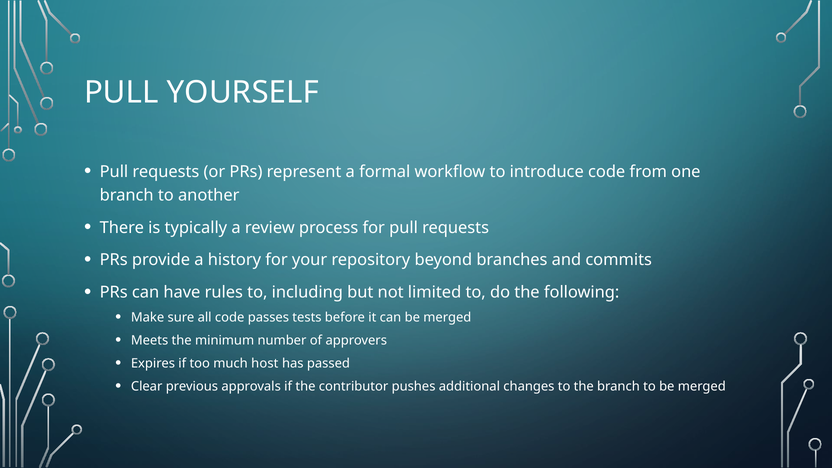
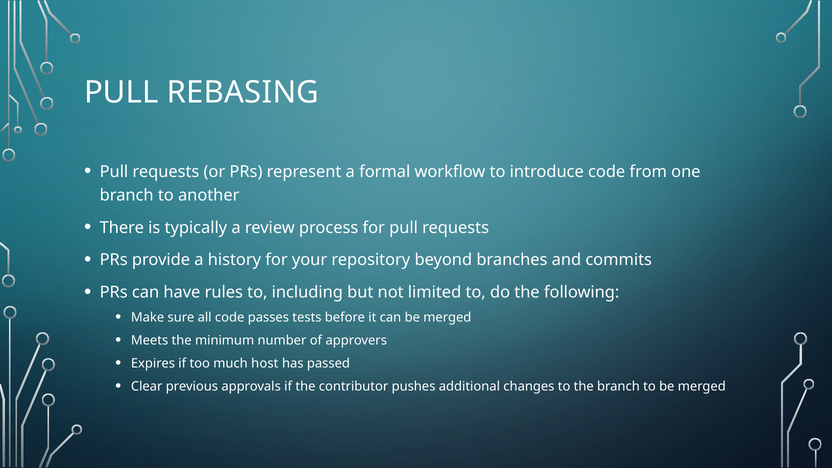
YOURSELF: YOURSELF -> REBASING (243, 92)
